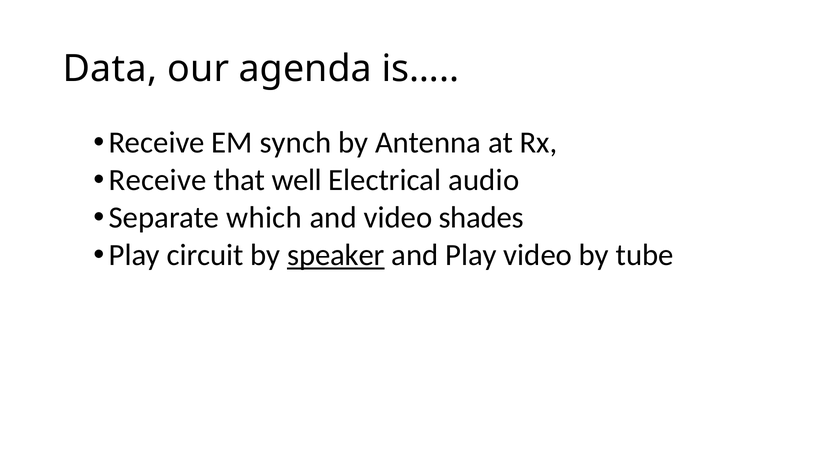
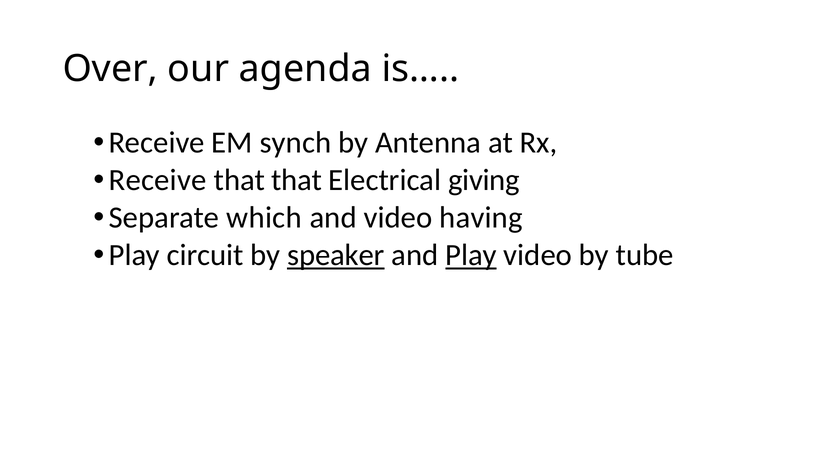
Data: Data -> Over (110, 69)
that well: well -> that (297, 180)
audio: audio -> giving (484, 180)
shades: shades -> having (481, 217)
Play underline: none -> present (471, 255)
